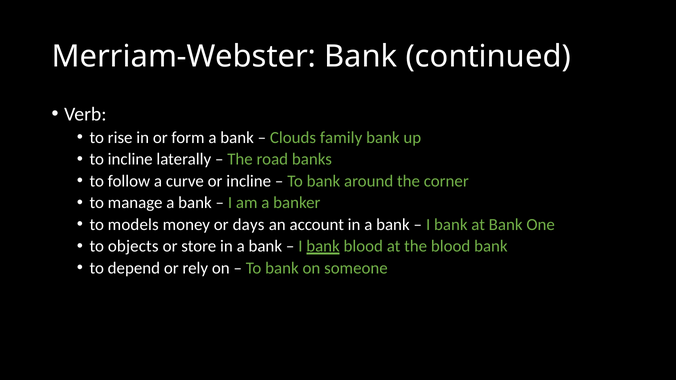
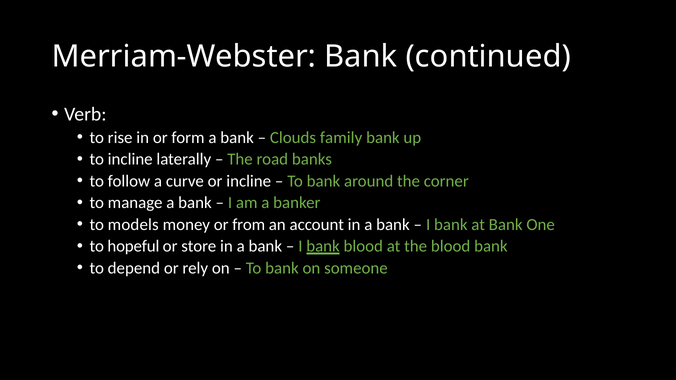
days: days -> from (249, 225)
objects: objects -> hopeful (133, 246)
